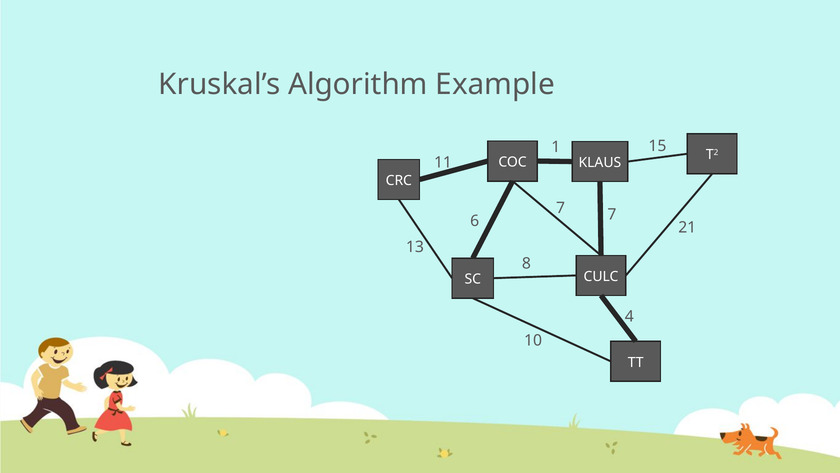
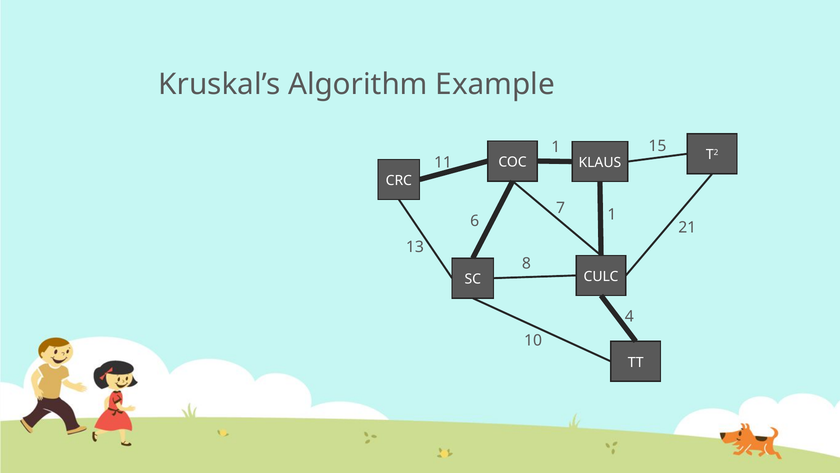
6 7: 7 -> 1 (612, 215)
